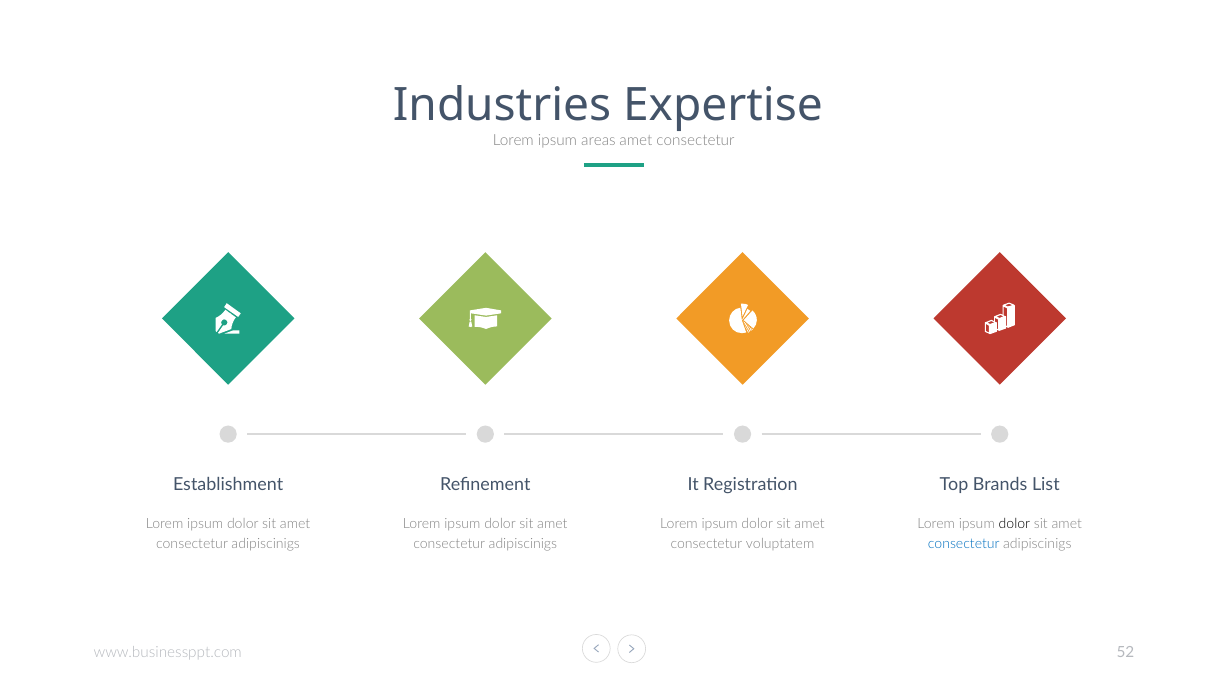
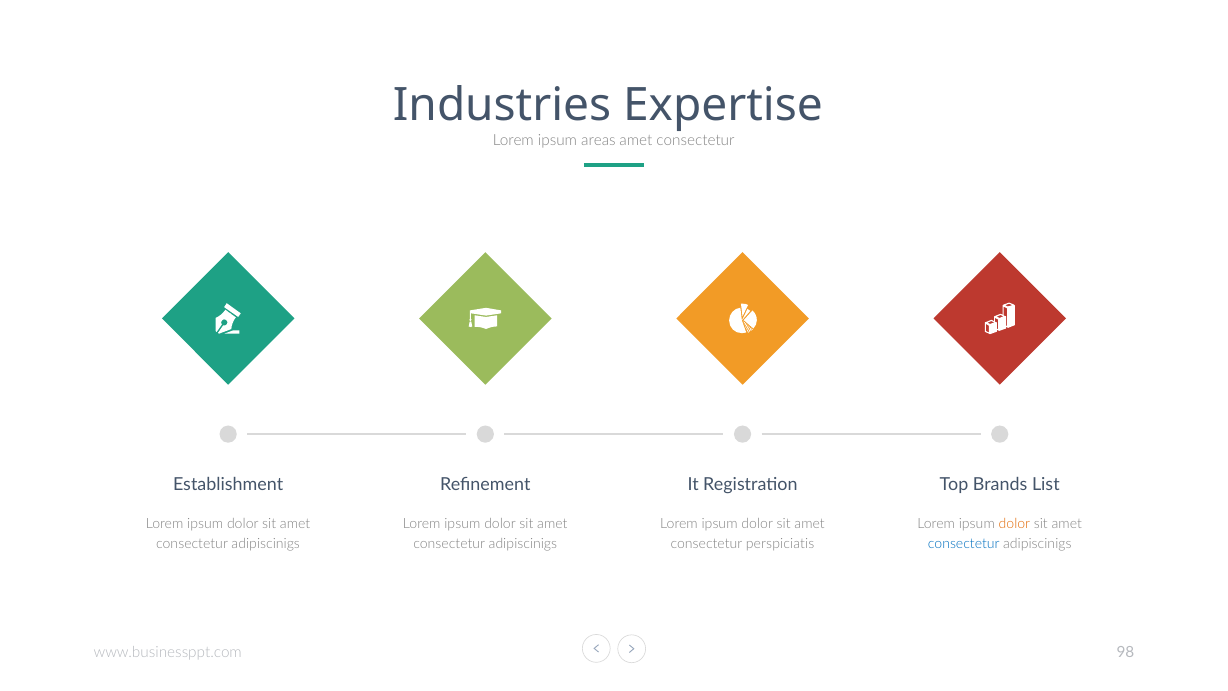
dolor colour: black -> orange (1014, 523)
voluptatem: voluptatem -> perspiciatis (780, 544)
52: 52 -> 98 (1125, 652)
